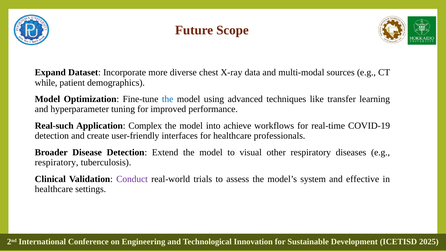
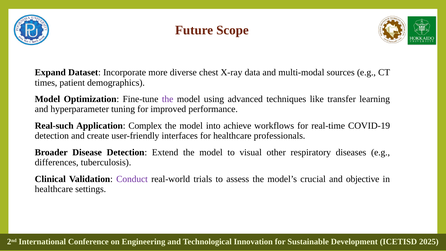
while: while -> times (46, 83)
the colour: blue -> purple (168, 99)
respiratory: respiratory -> differences (57, 162)
system: system -> crucial (313, 179)
effective: effective -> objective (363, 179)
